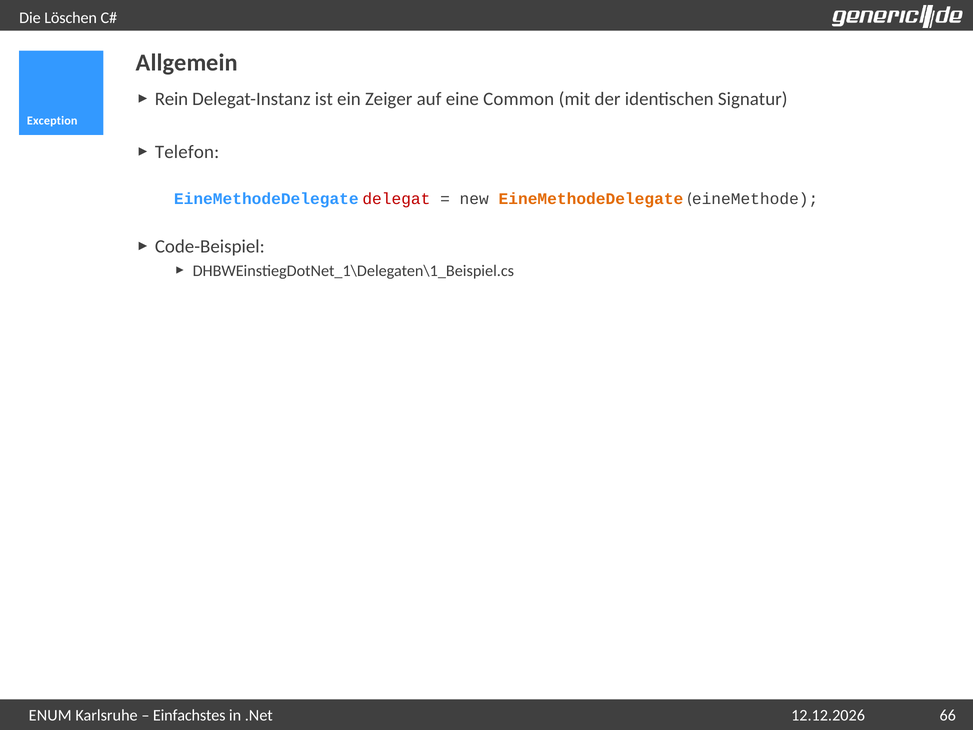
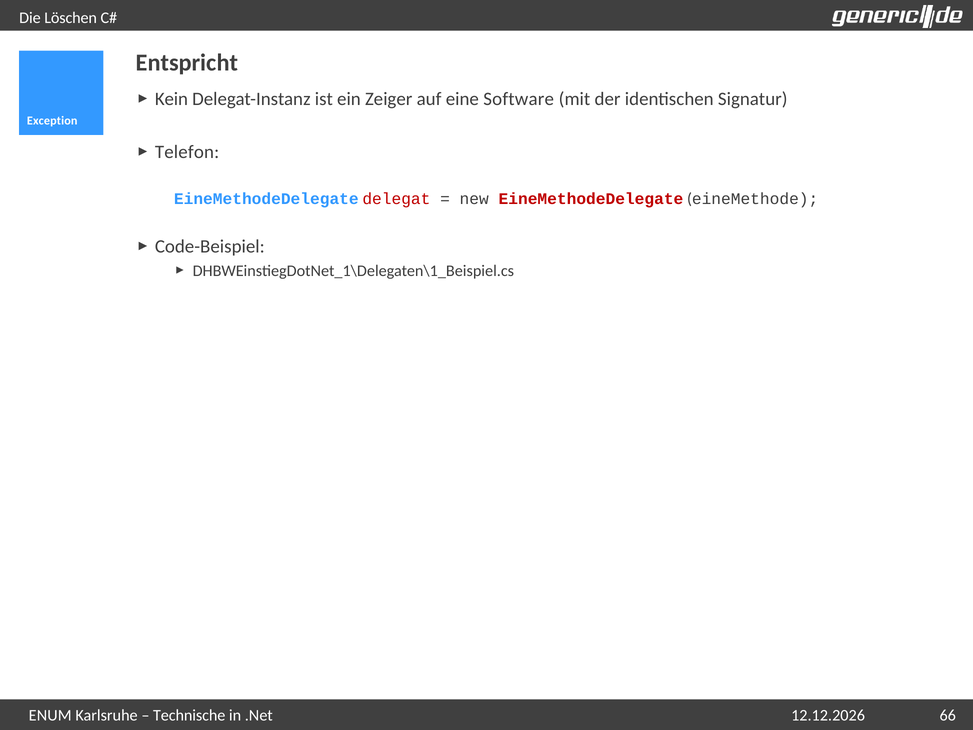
Allgemein: Allgemein -> Entspricht (187, 63)
Rein: Rein -> Kein (171, 99)
Common: Common -> Software (519, 99)
EineMethodeDelegate colour: orange -> red (591, 199)
Einfachstes: Einfachstes -> Technische (189, 715)
